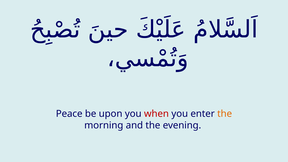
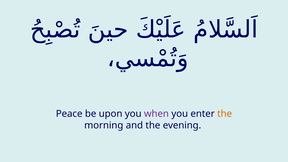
when colour: red -> purple (156, 114)
